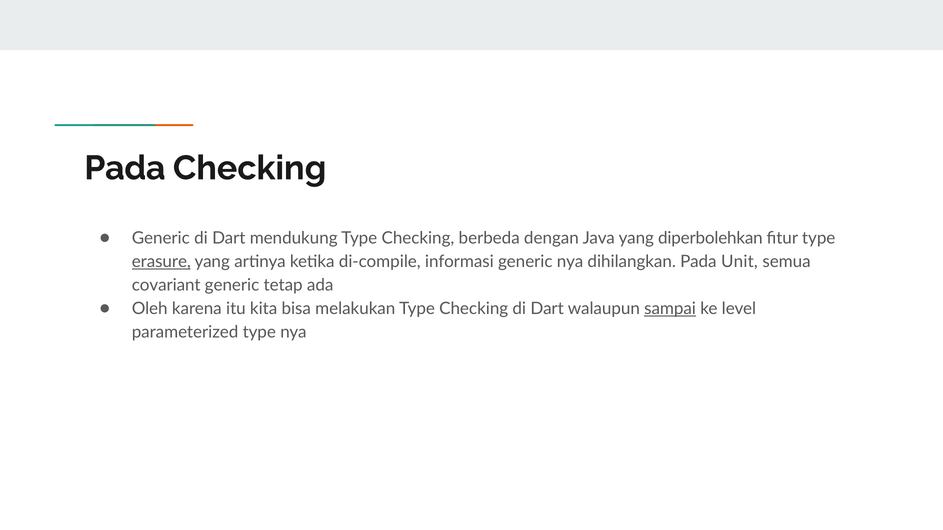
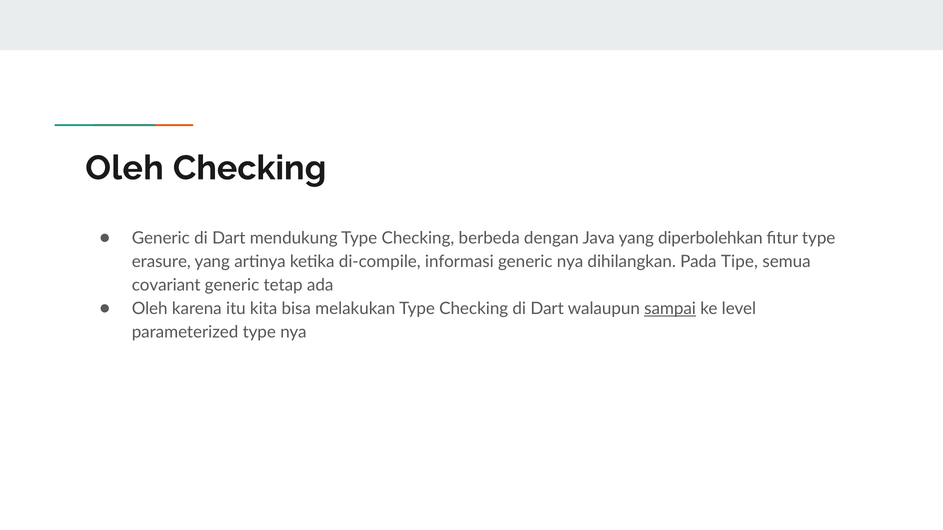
Pada: Pada -> Oleh (125, 168)
erasure underline: present -> none (161, 262)
Unit: Unit -> Tipe (739, 262)
